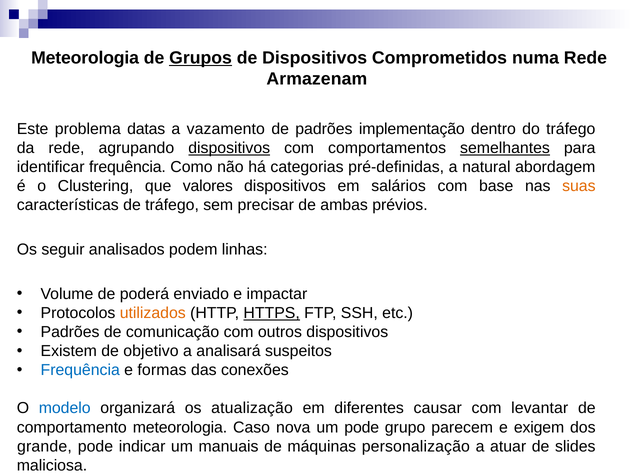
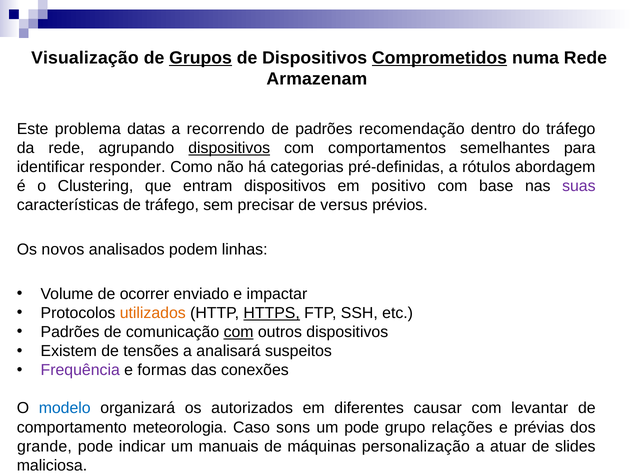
Meteorologia: Meteorologia -> Visualização (85, 58)
Comprometidos underline: none -> present (439, 58)
vazamento: vazamento -> recorrendo (226, 129)
implementação: implementação -> recomendação (412, 129)
semelhantes underline: present -> none (505, 148)
identificar frequência: frequência -> responder (127, 167)
natural: natural -> rótulos (486, 167)
valores: valores -> entram (208, 186)
salários: salários -> positivo (399, 186)
suas colour: orange -> purple (579, 186)
ambas: ambas -> versus (344, 205)
seguir: seguir -> novos (63, 249)
poderá: poderá -> ocorrer (145, 294)
com underline: none -> present (239, 332)
objetivo: objetivo -> tensões (151, 351)
Frequência colour: blue -> purple (80, 370)
atualização: atualização -> autorizados (252, 408)
nova: nova -> sons (293, 427)
parecem: parecem -> relações (462, 427)
exigem: exigem -> prévias (539, 427)
